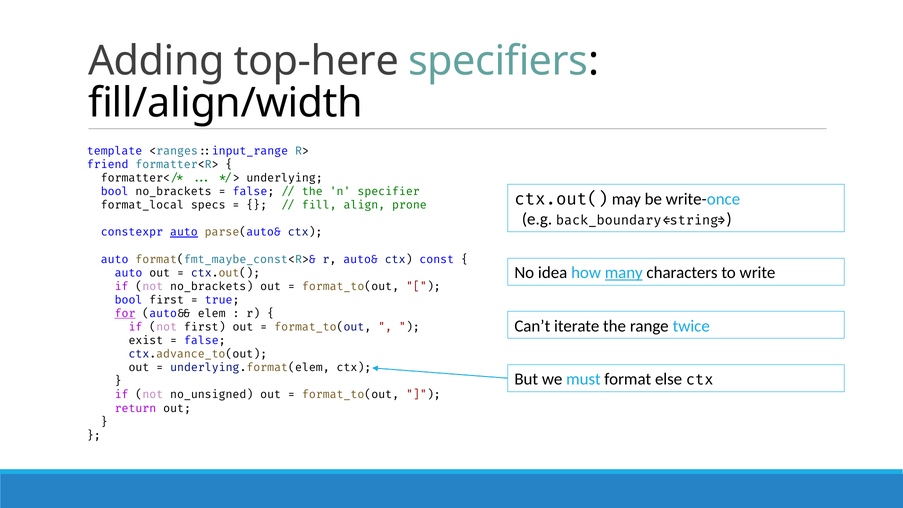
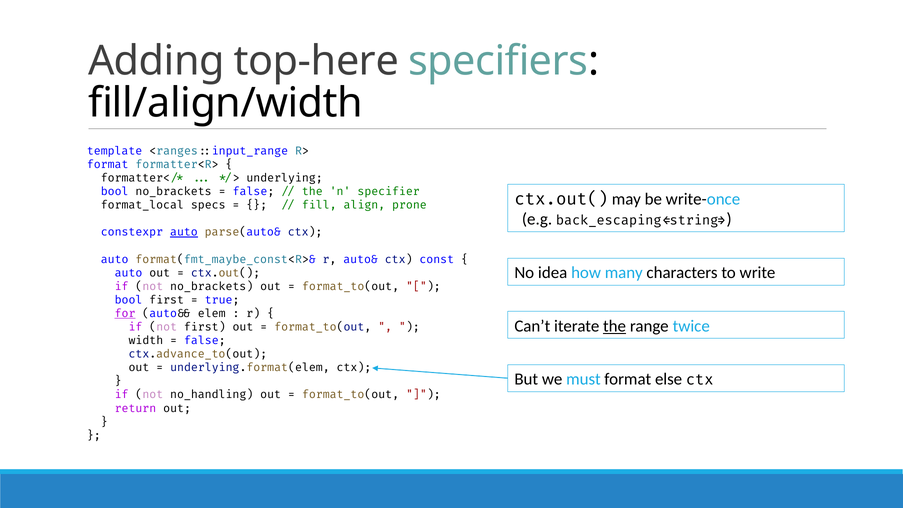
friend: friend -> format (108, 164)
back_boundary<string>: back_boundary<string> -> back_escaping<string> (641, 221)
many underline: present -> none (624, 273)
the underline: none -> present (615, 326)
exist: exist -> width (146, 341)
no_unsigned: no_unsigned -> no_handling (212, 395)
